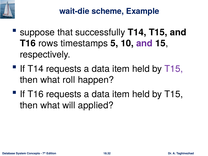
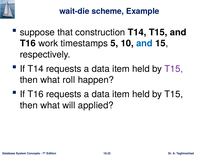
successfully: successfully -> construction (100, 32)
rows: rows -> work (48, 43)
and colour: purple -> blue (144, 43)
